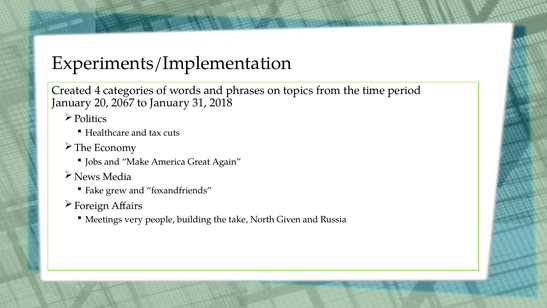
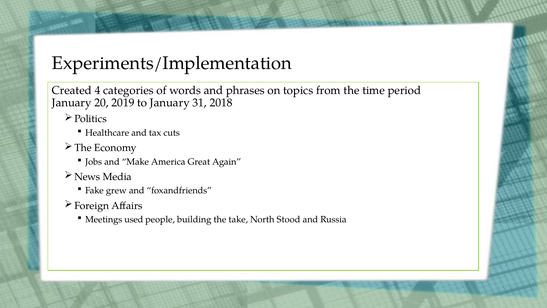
2067: 2067 -> 2019 (123, 103)
very: very -> used (134, 219)
Given: Given -> Stood (289, 219)
